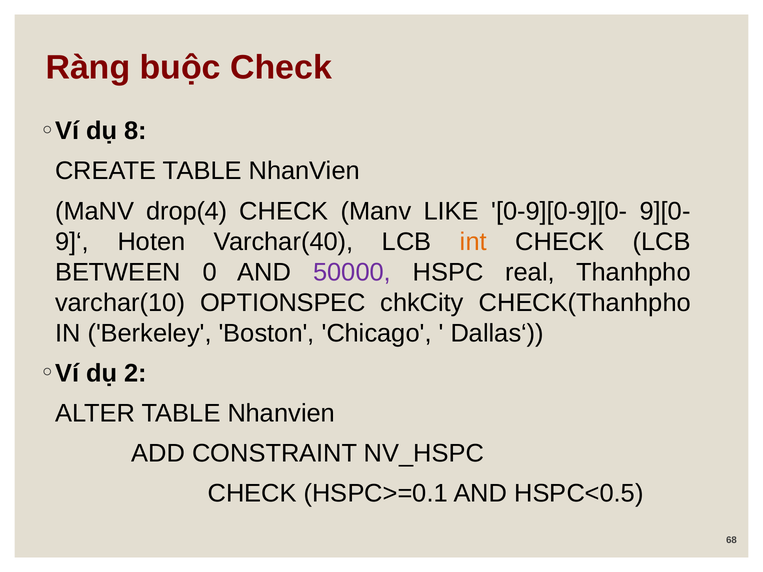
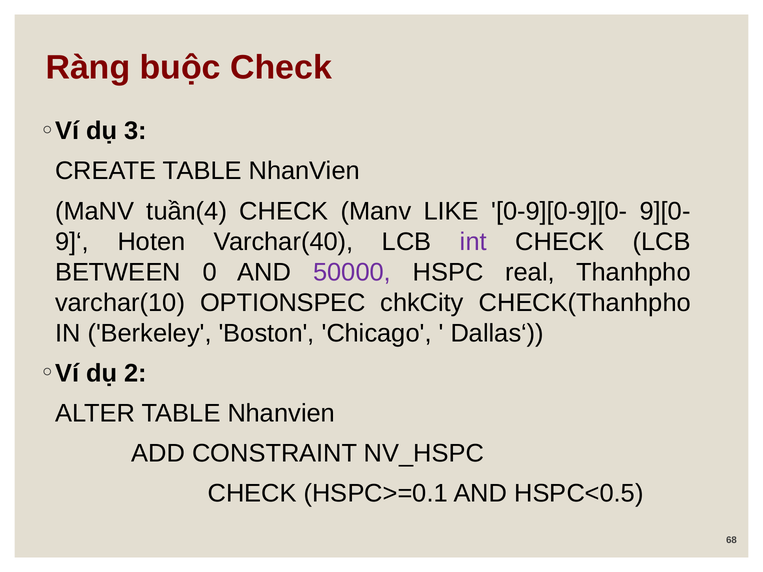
8: 8 -> 3 (136, 131)
drop(4: drop(4 -> tuần(4 (187, 211)
int colour: orange -> purple (473, 242)
